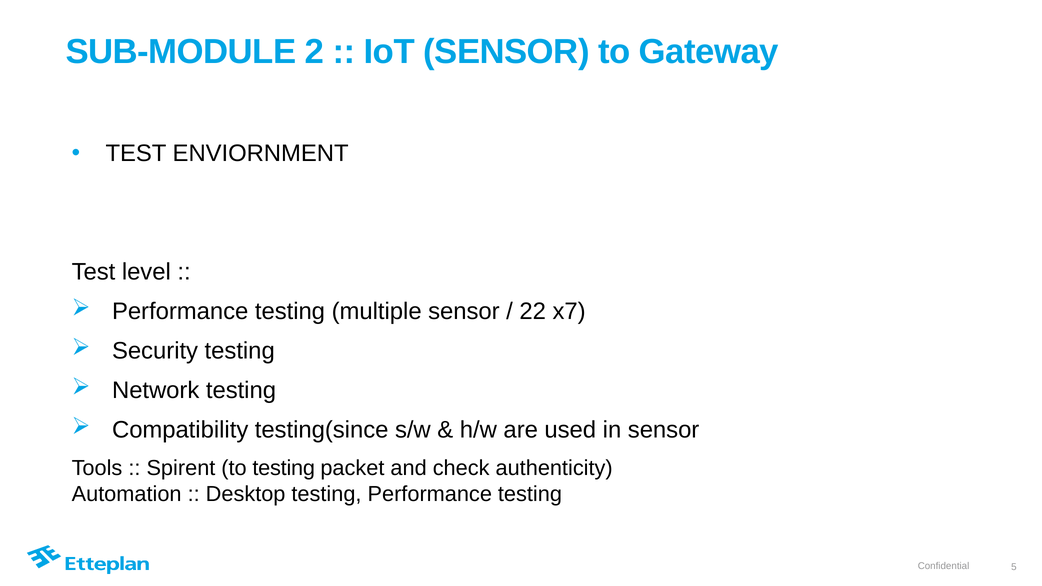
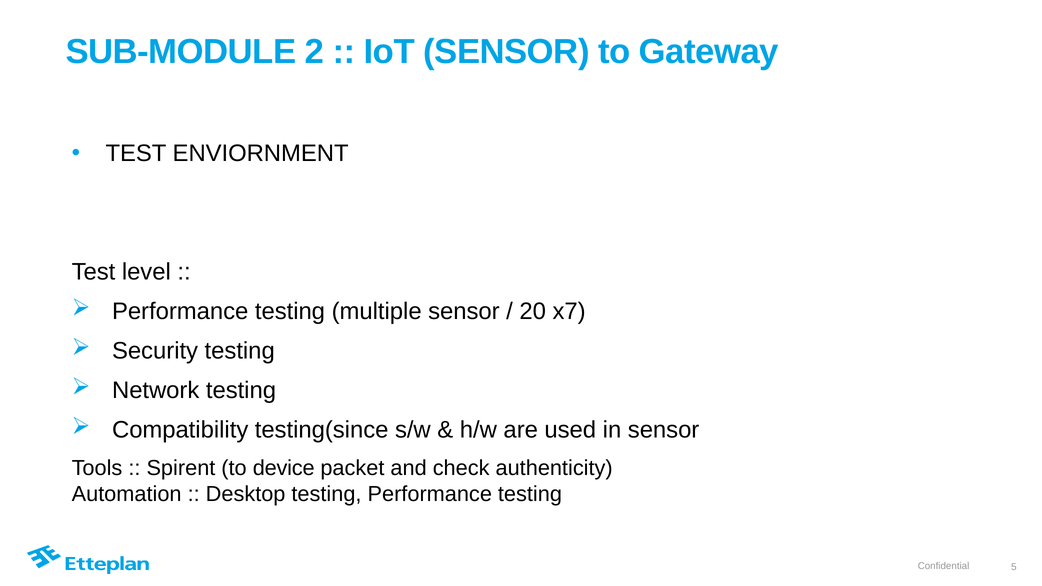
22: 22 -> 20 (533, 312)
to testing: testing -> device (284, 468)
